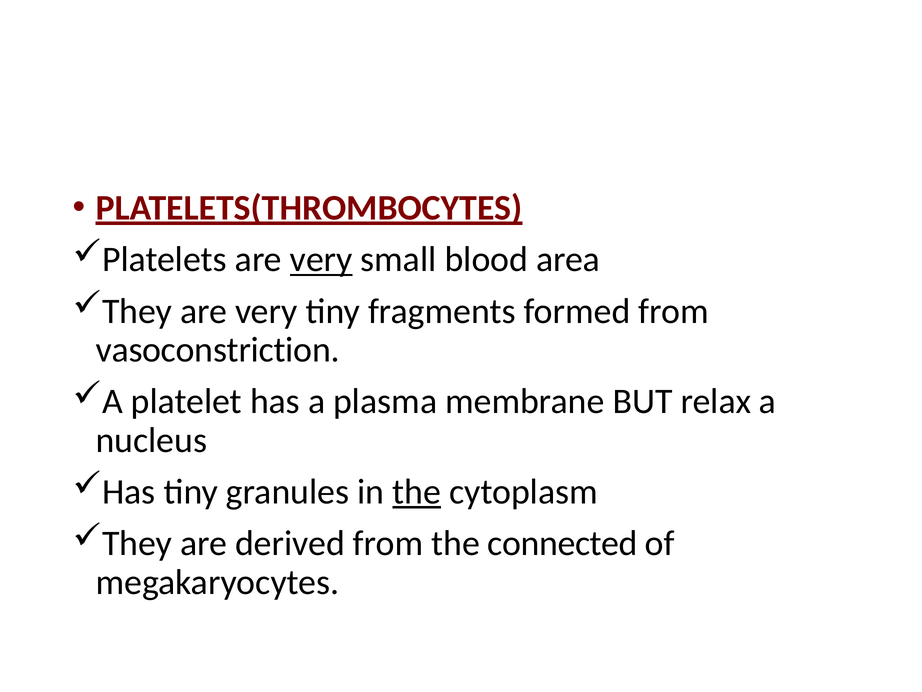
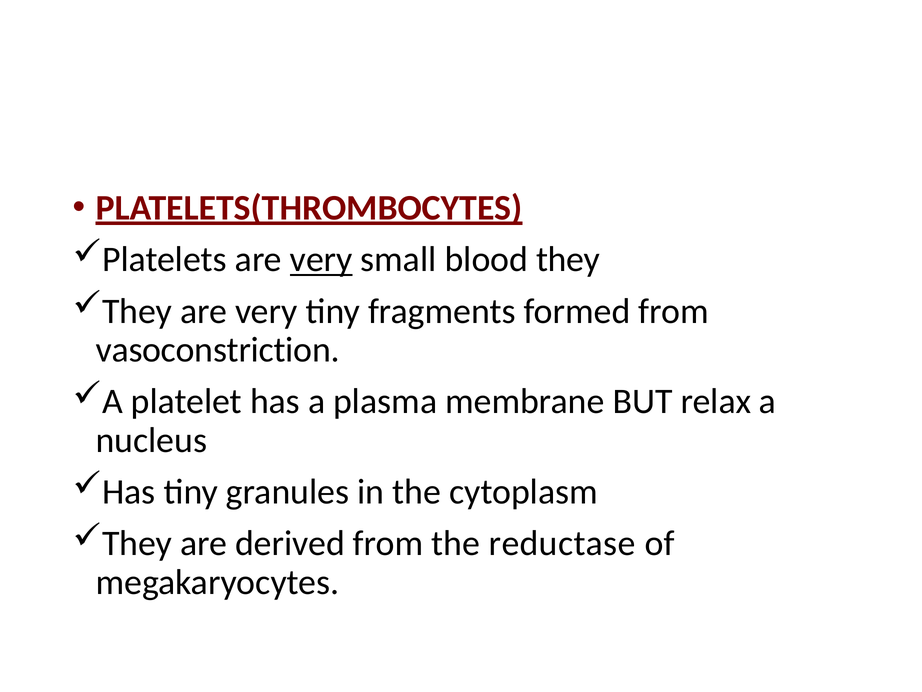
blood area: area -> they (568, 259)
the underline: present -> none (417, 491)
connected: connected -> reductase (562, 543)
